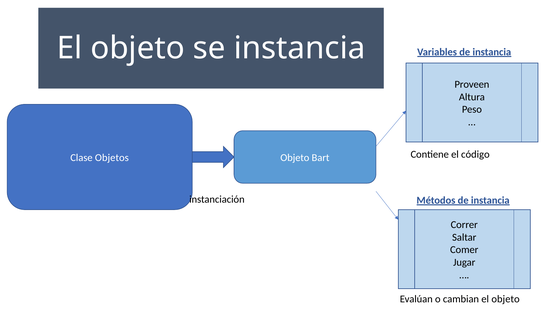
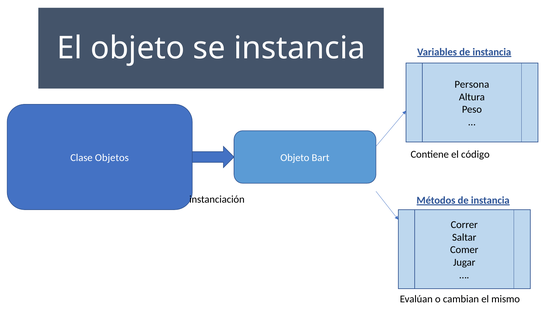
Proveen: Proveen -> Persona (472, 84)
cambian el objeto: objeto -> mismo (506, 299)
